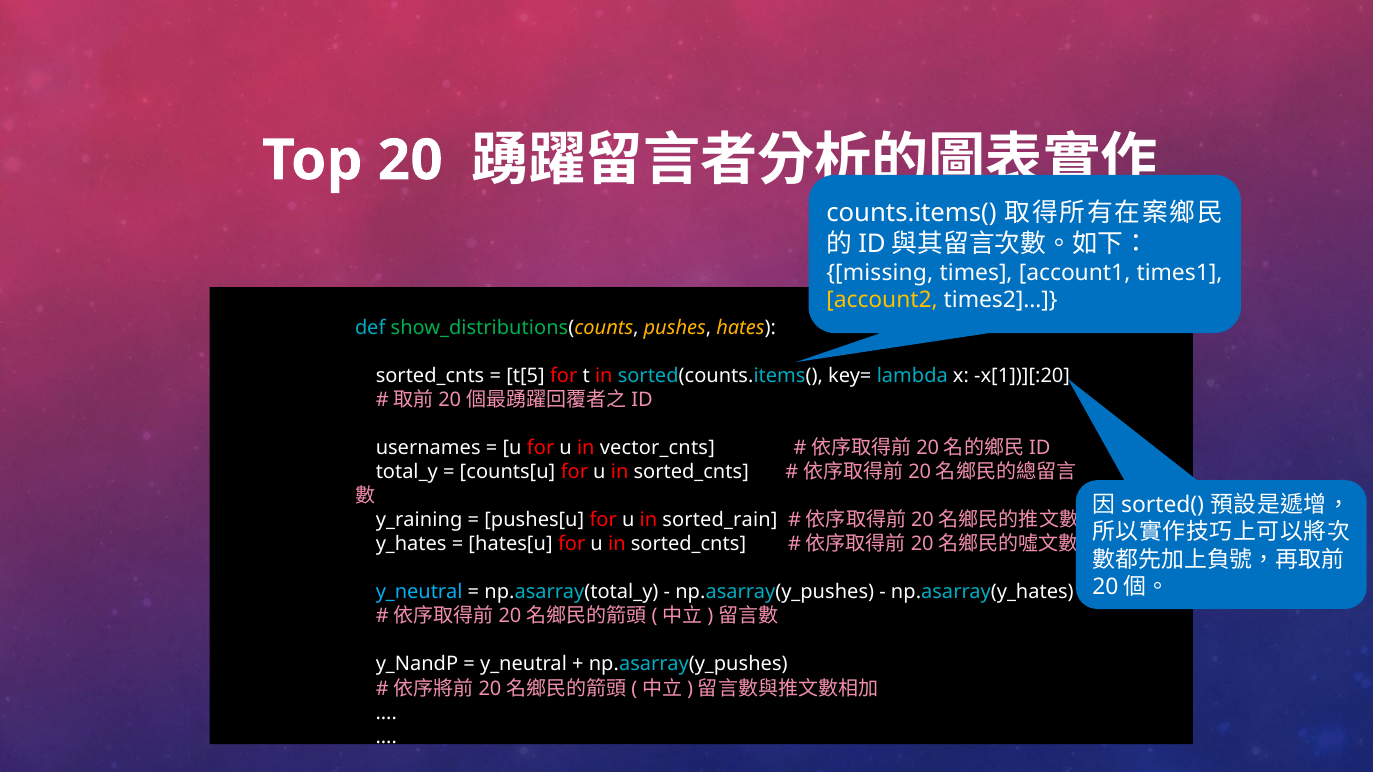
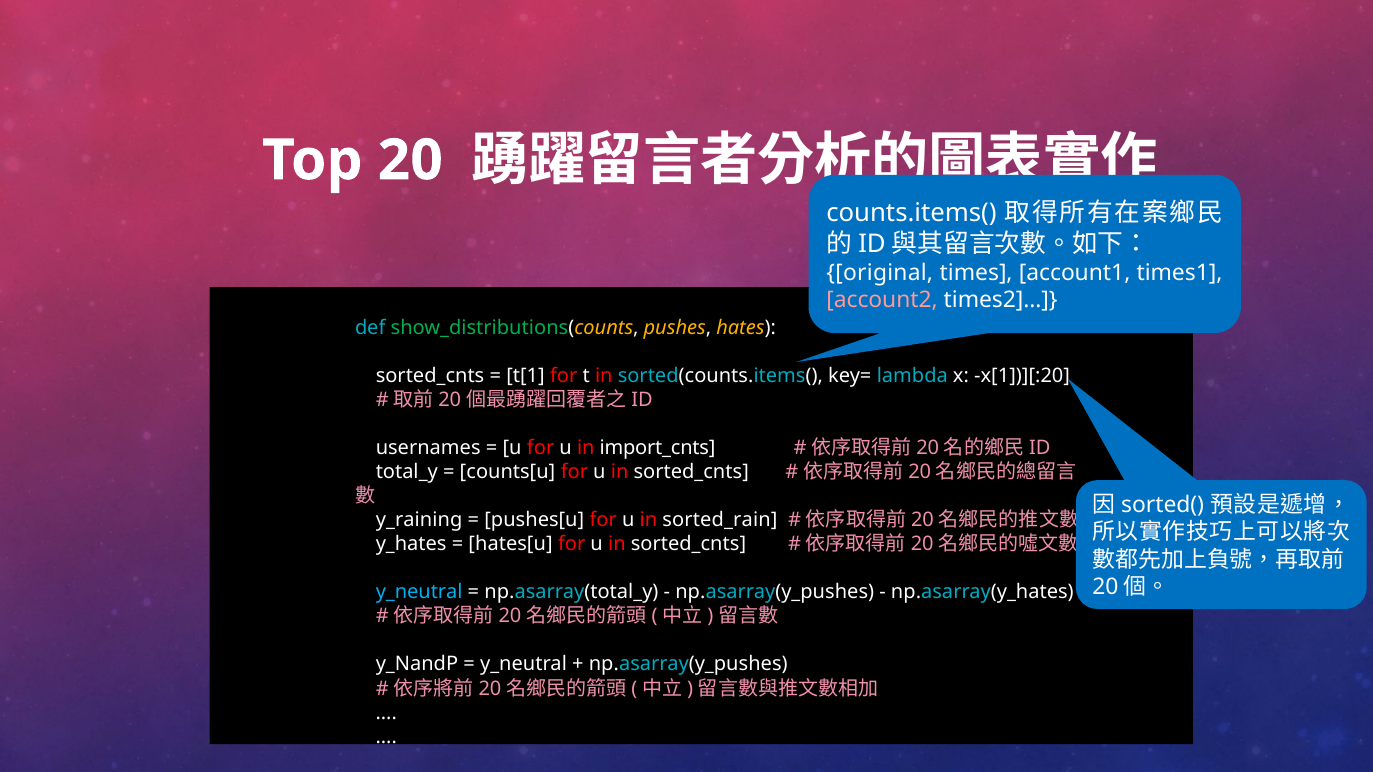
missing: missing -> original (880, 273)
account2 colour: yellow -> pink (882, 300)
t[5: t[5 -> t[1 (525, 376)
vector_cnts: vector_cnts -> import_cnts (657, 448)
